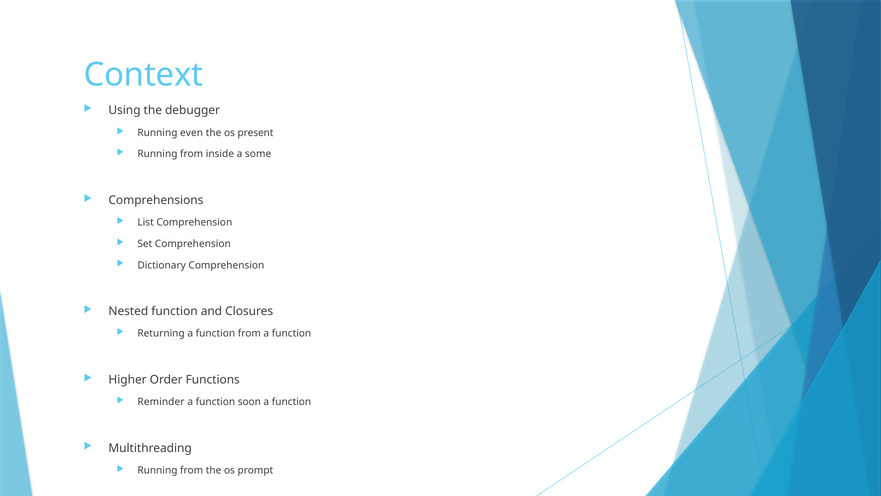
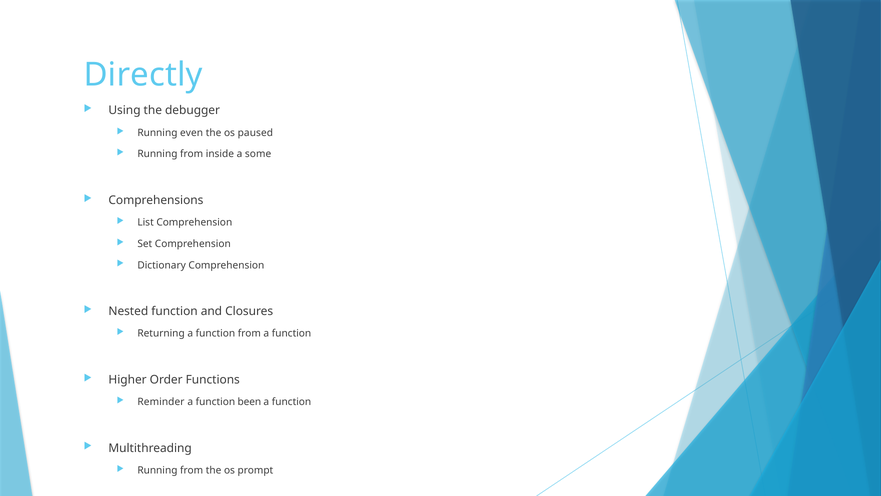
Context: Context -> Directly (143, 75)
present: present -> paused (255, 133)
soon: soon -> been (249, 402)
